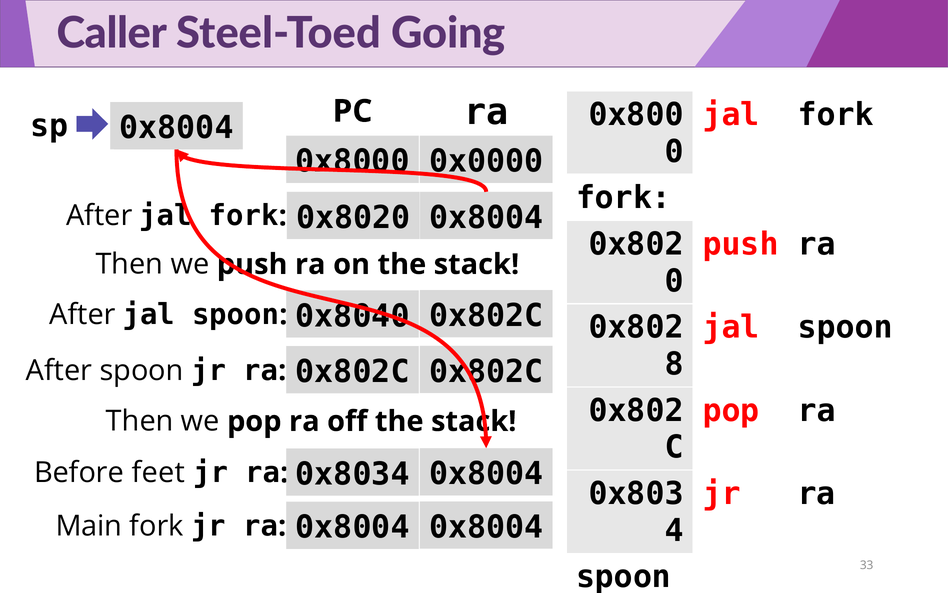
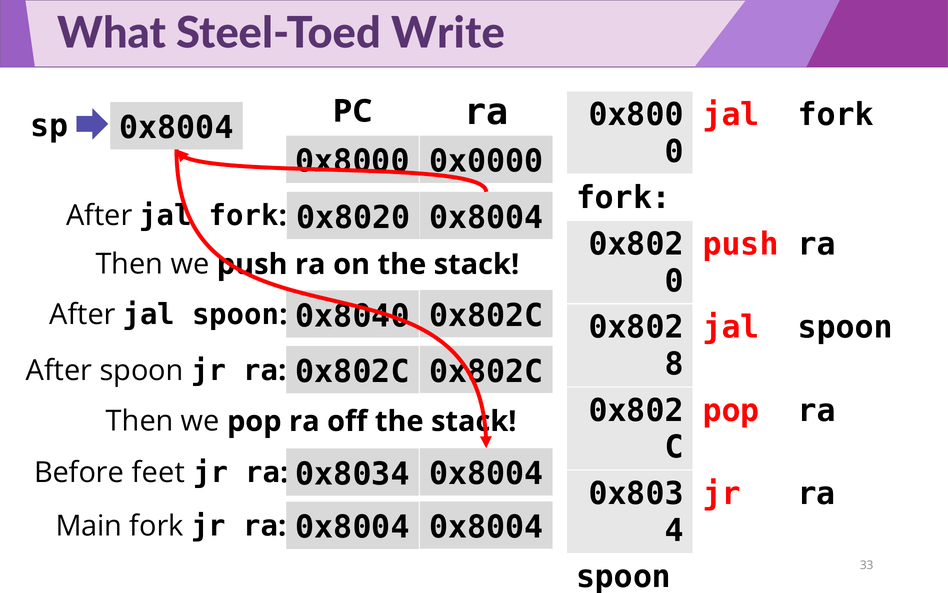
Caller: Caller -> What (112, 33)
Going: Going -> Write (448, 33)
